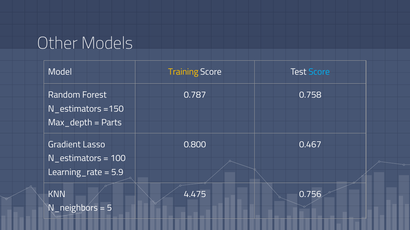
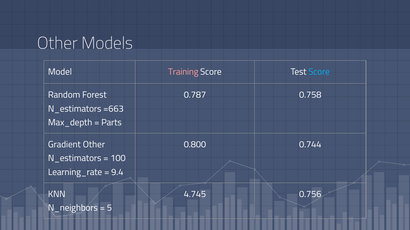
Training colour: yellow -> pink (183, 72)
=150: =150 -> =663 (114, 109)
Gradient Lasso: Lasso -> Other (94, 145)
0.467: 0.467 -> 0.744 (310, 145)
5.9: 5.9 -> 9.4 (117, 173)
4.475: 4.475 -> 4.745 (195, 195)
